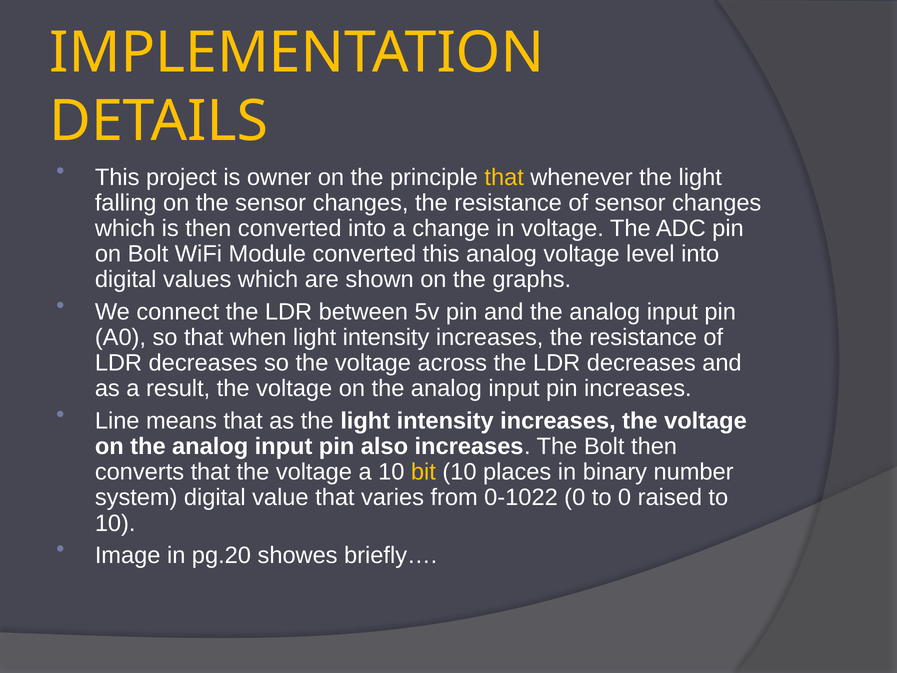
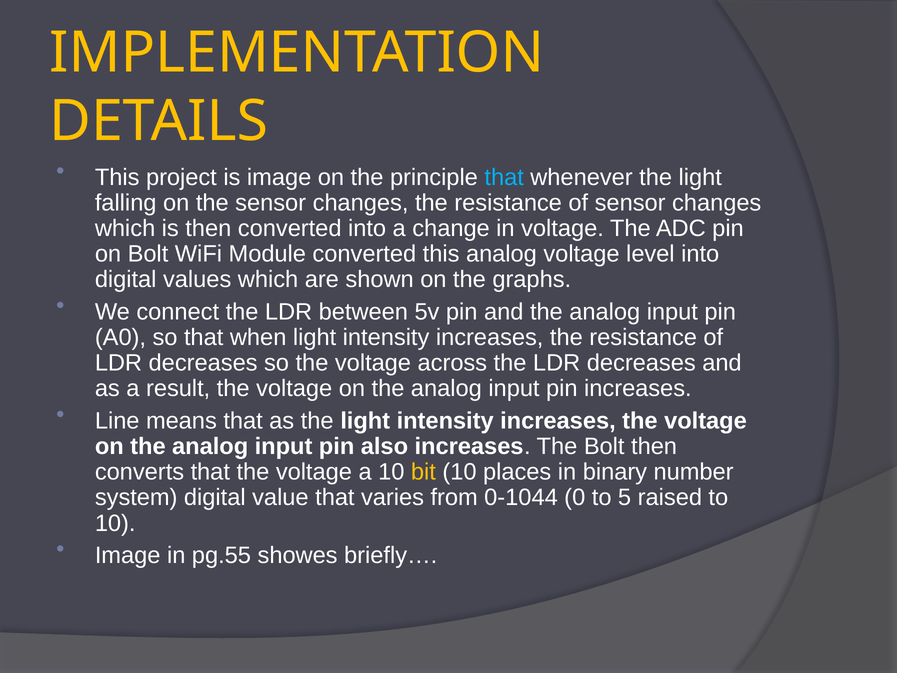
is owner: owner -> image (279, 177)
that colour: yellow -> light blue (504, 177)
0-1022: 0-1022 -> 0-1044 (521, 497)
to 0: 0 -> 5 (625, 497)
pg.20: pg.20 -> pg.55 (221, 555)
